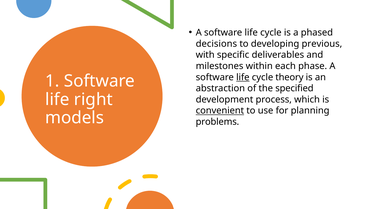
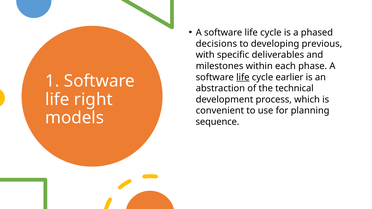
theory: theory -> earlier (289, 77)
specified: specified -> technical (294, 88)
convenient underline: present -> none (220, 111)
problems: problems -> sequence (217, 122)
